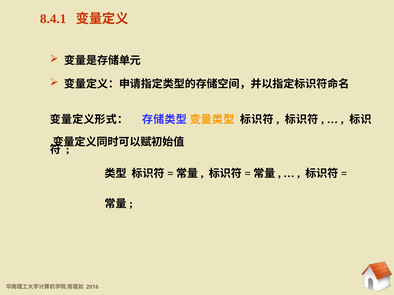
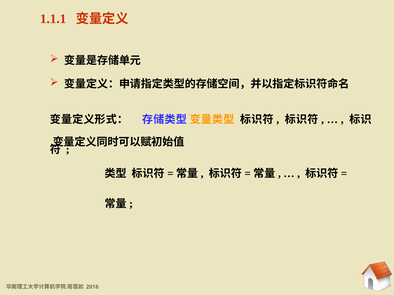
8.4.1: 8.4.1 -> 1.1.1 (53, 19)
